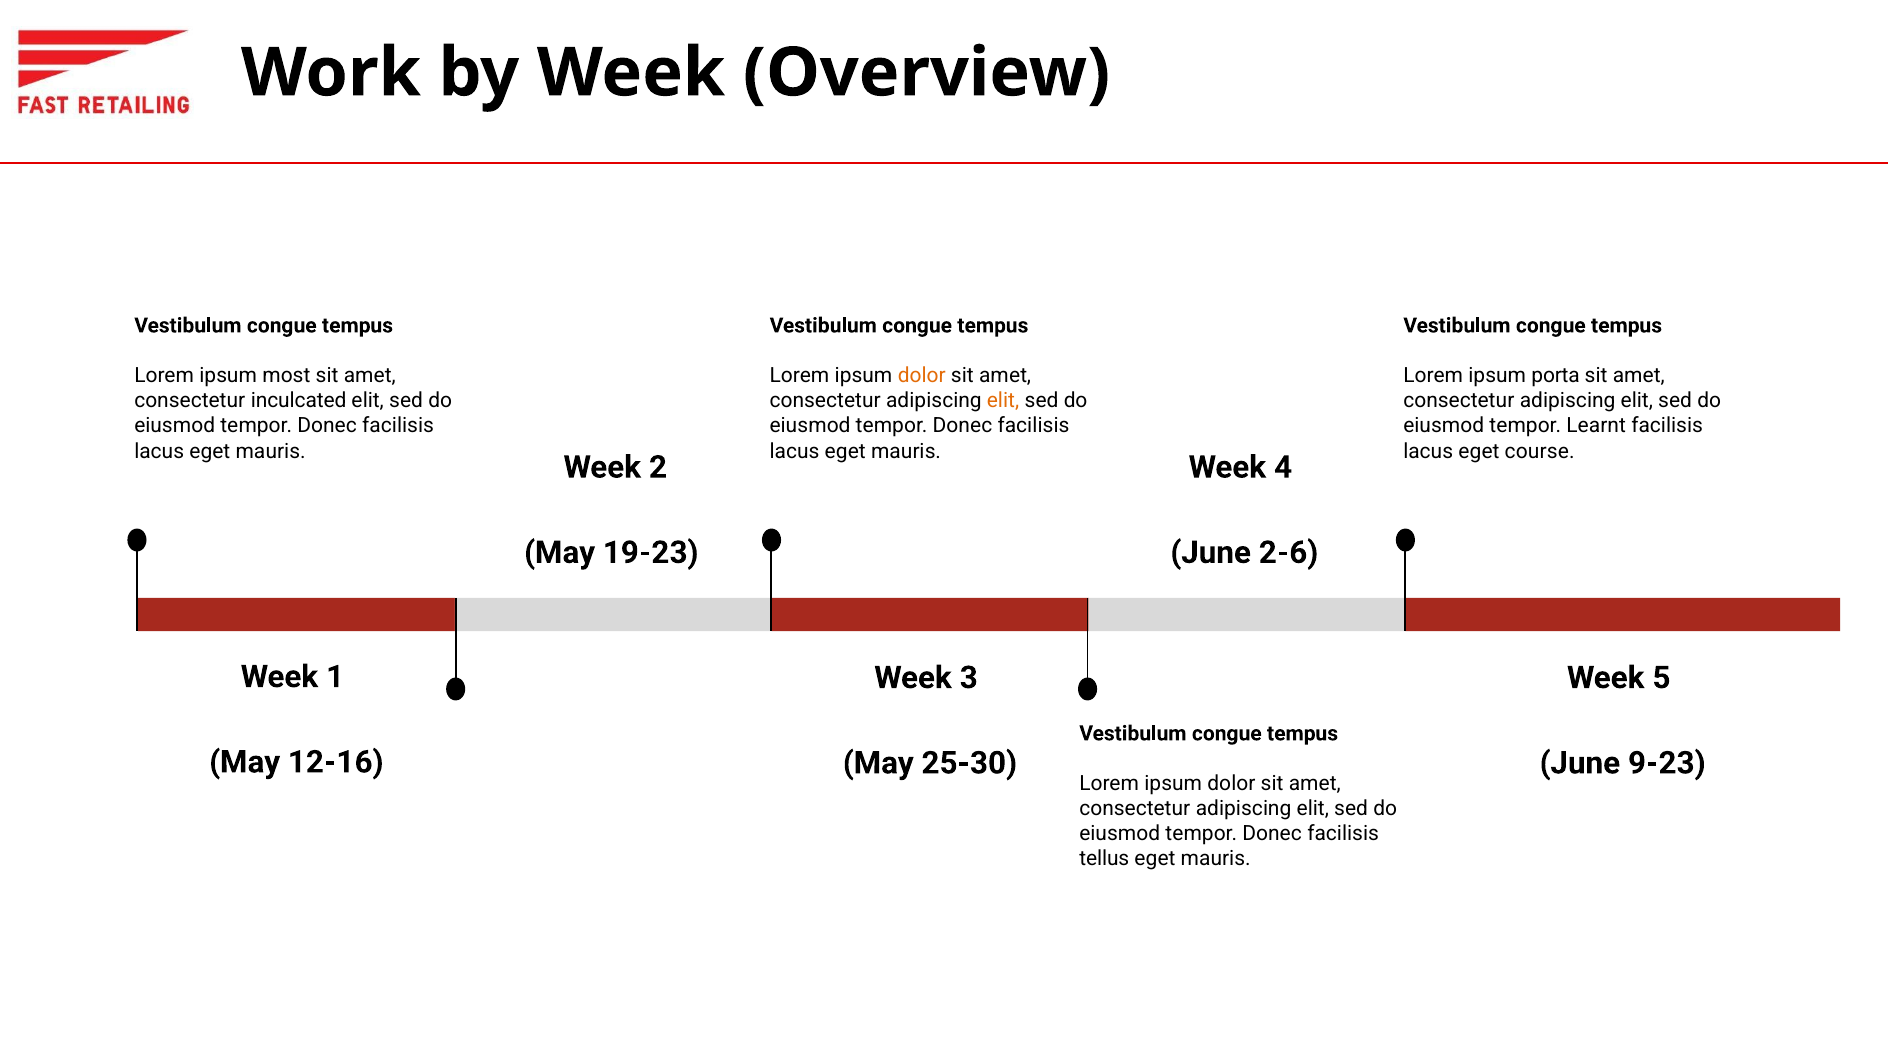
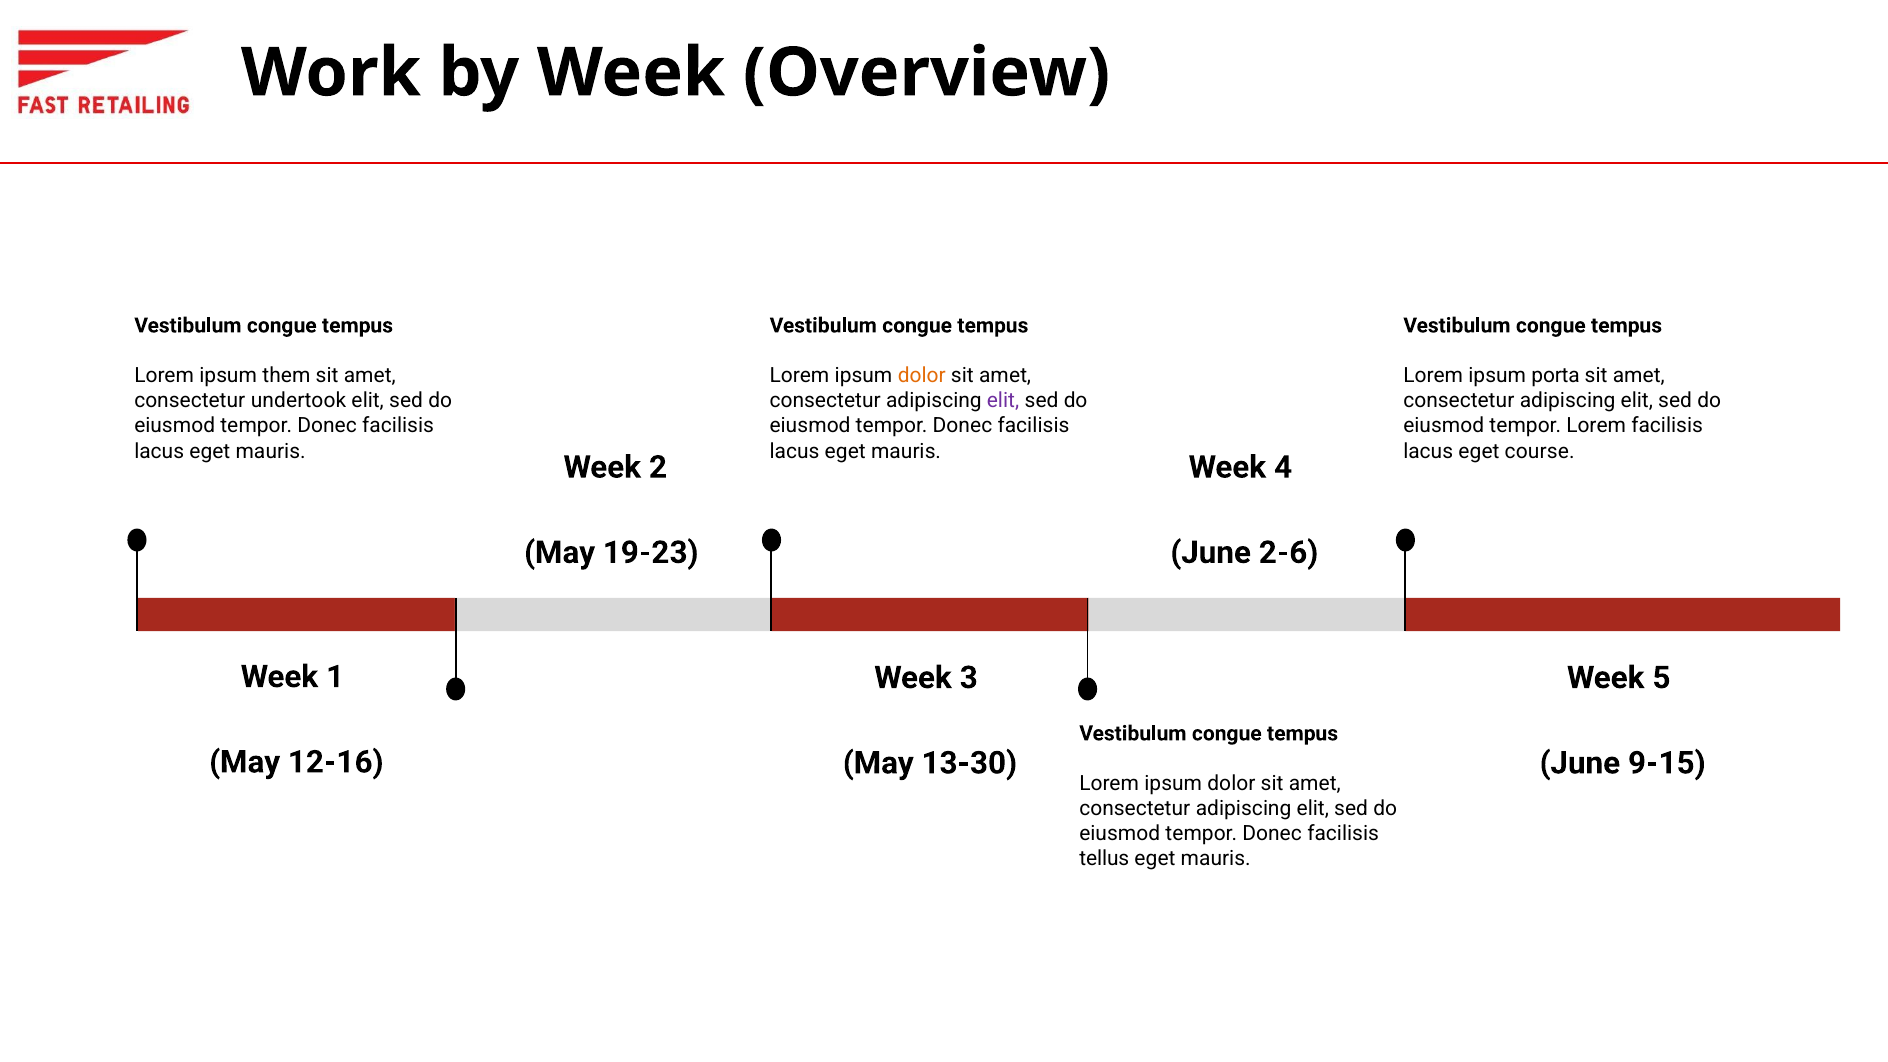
most: most -> them (286, 376)
inculcated: inculcated -> undertook (299, 401)
elit colour: orange -> purple (1003, 401)
tempor Learnt: Learnt -> Lorem (1596, 426)
25-30: 25-30 -> 13-30 (969, 763)
9-23: 9-23 -> 9-15 (1667, 763)
